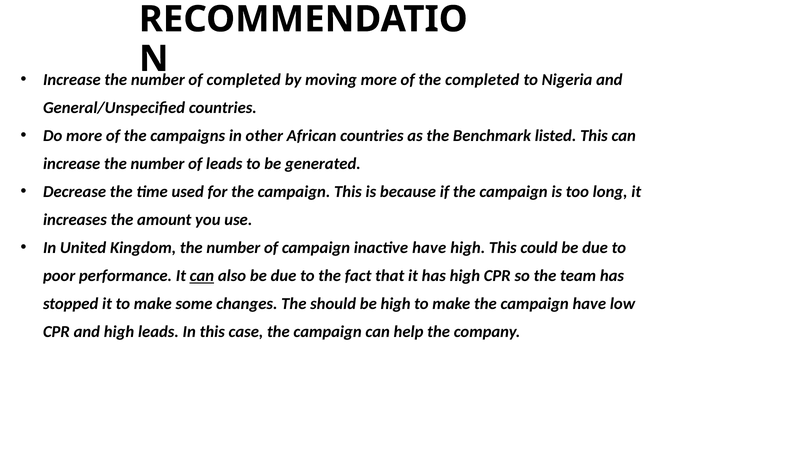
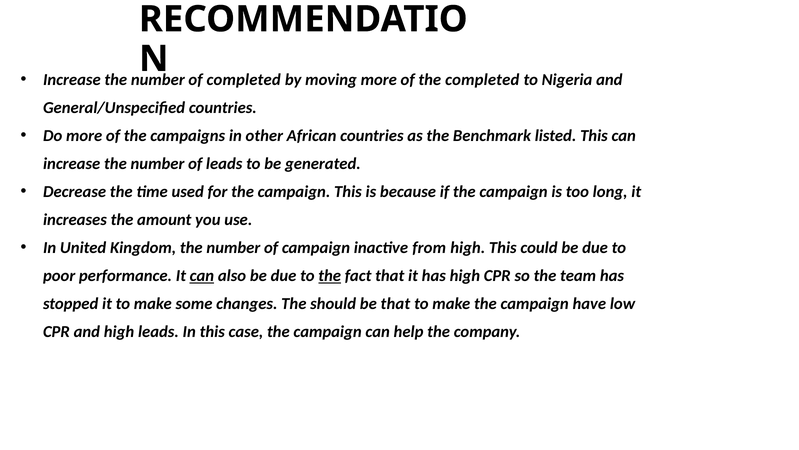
inactive have: have -> from (429, 247)
the underline: none -> present (330, 275)
be high: high -> that (395, 303)
